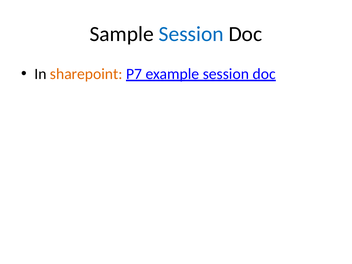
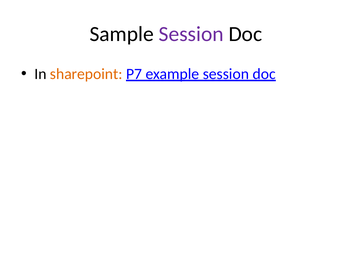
Session colour: blue -> purple (191, 34)
